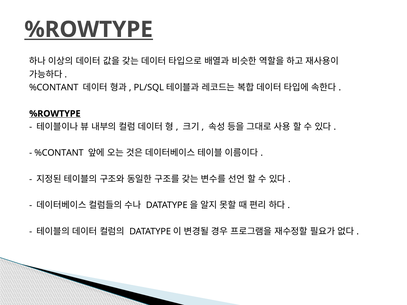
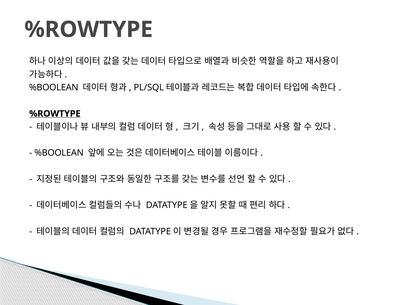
%ROWTYPE underline: present -> none (89, 30)
%CONTANT: %CONTANT -> %BOOLEAN (54, 88)
%CONTANT: %CONTANT -> %BOOLEAN (59, 153)
